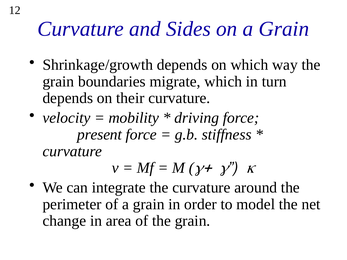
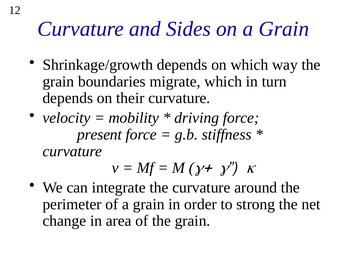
model: model -> strong (256, 204)
